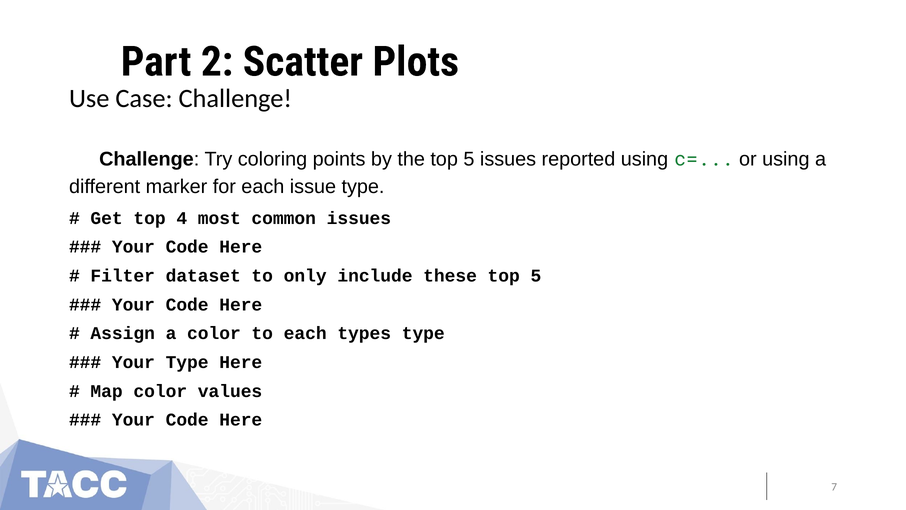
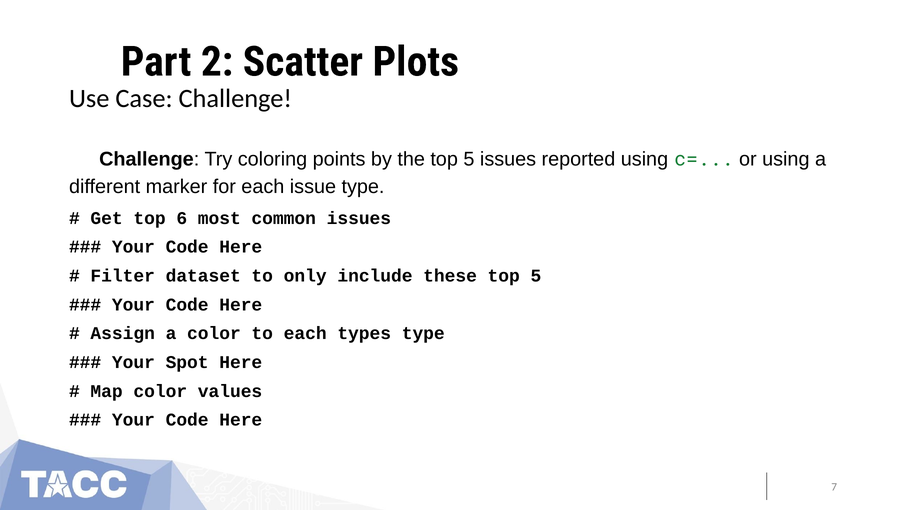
4: 4 -> 6 (182, 218)
Your Type: Type -> Spot (187, 362)
